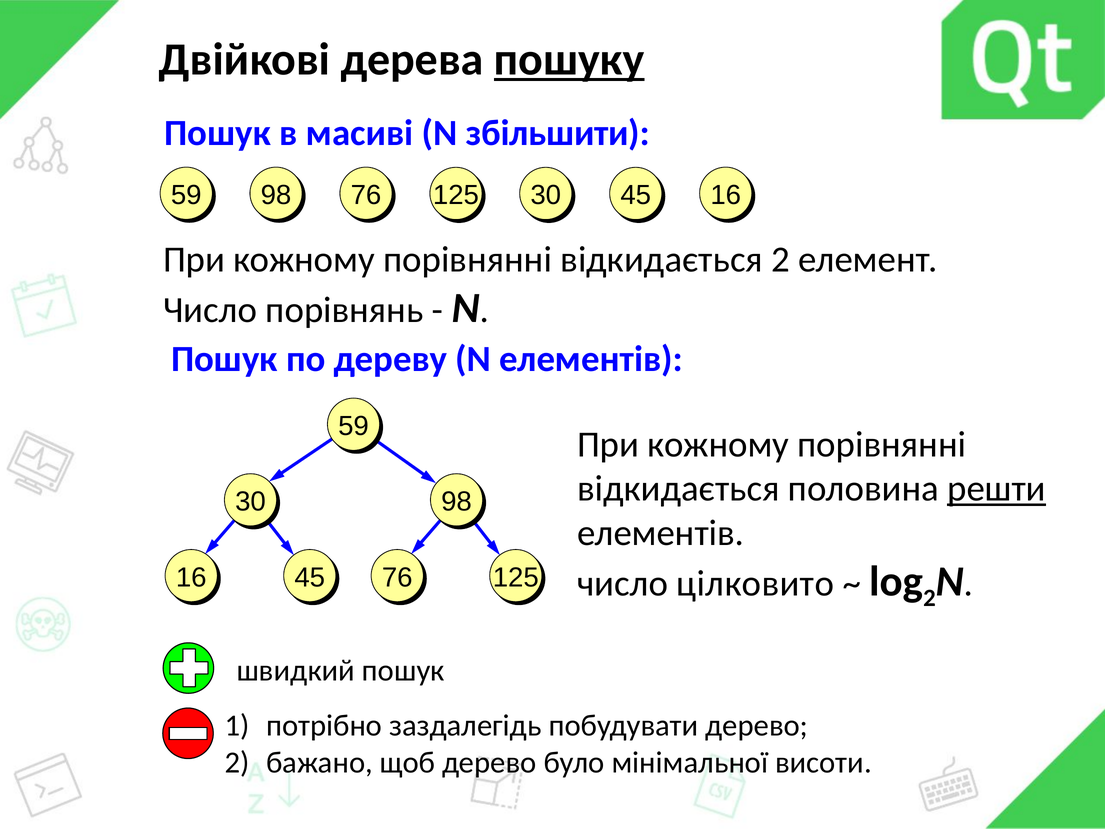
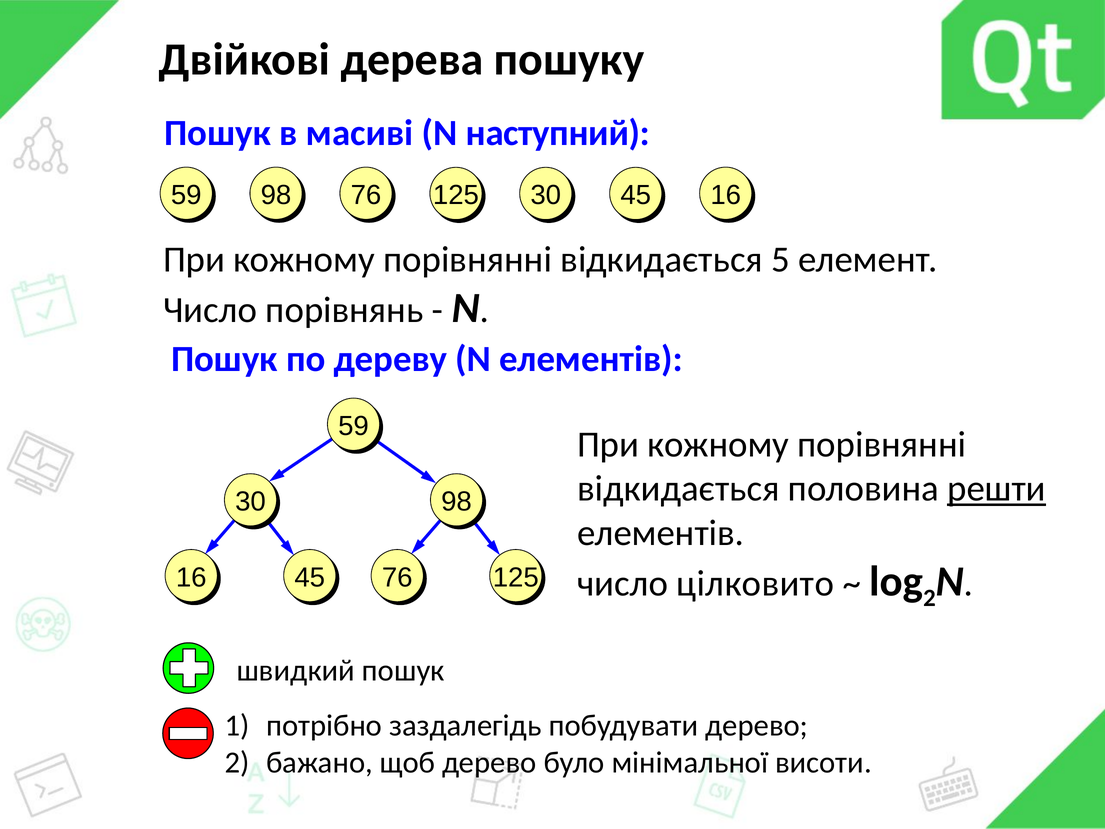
пошуку underline: present -> none (569, 60)
збільшити: збільшити -> наступний (558, 133)
відкидається 2: 2 -> 5 (781, 259)
